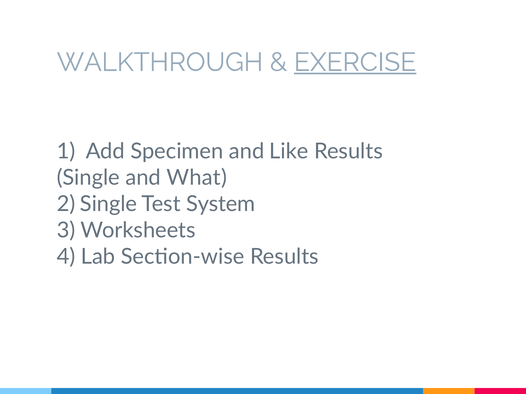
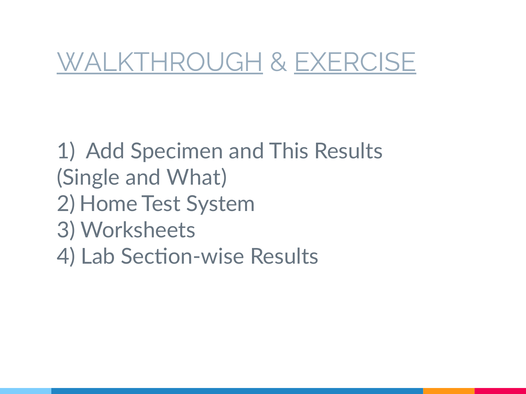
WALKTHROUGH underline: none -> present (160, 62)
Like: Like -> This (289, 152)
2 Single: Single -> Home (109, 204)
